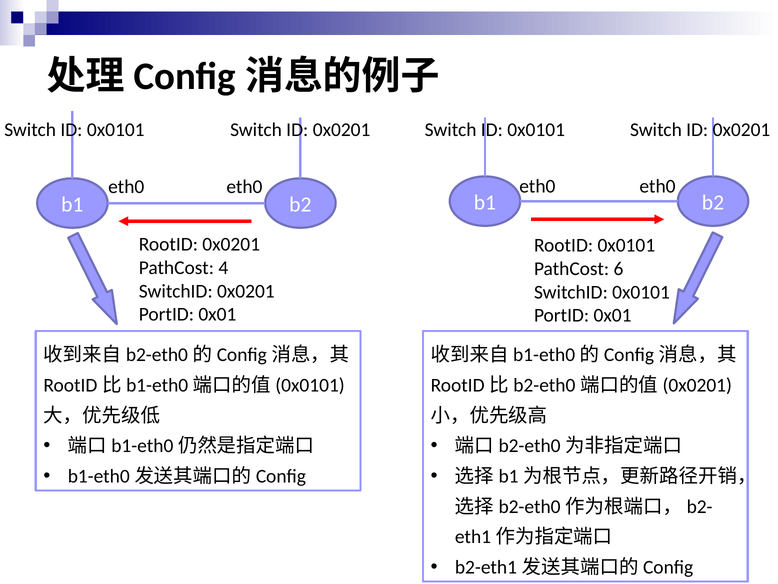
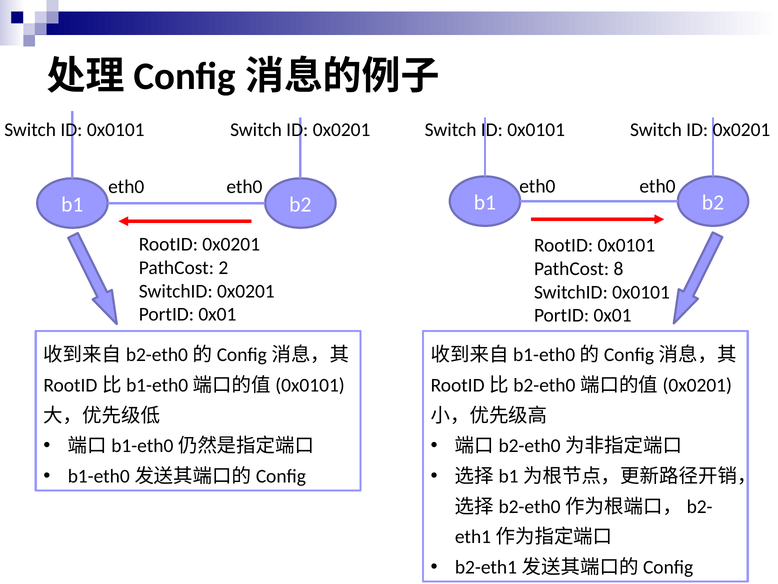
4: 4 -> 2 (223, 268)
6: 6 -> 8 (618, 269)
